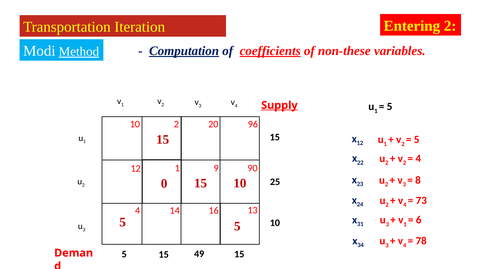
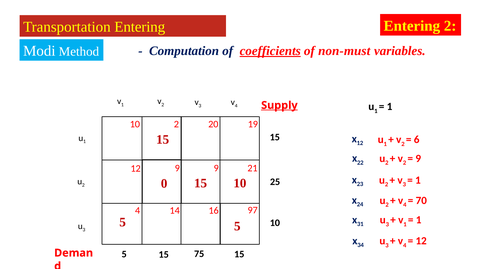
Transportation Iteration: Iteration -> Entering (140, 27)
Method underline: present -> none (79, 52)
Computation underline: present -> none (184, 51)
non-these: non-these -> non-must (344, 51)
5: 5 -> 1 (390, 107)
96: 96 -> 19 (253, 125)
5: 5 -> 6 (417, 140)
4: 4 -> 9 (418, 159)
12 1: 1 -> 9 (177, 169)
90: 90 -> 21 (253, 169)
8: 8 -> 1 (418, 180)
73: 73 -> 70 (421, 201)
13: 13 -> 97 (253, 211)
6: 6 -> 1 (419, 220)
78: 78 -> 12 (421, 241)
49: 49 -> 75 (199, 254)
